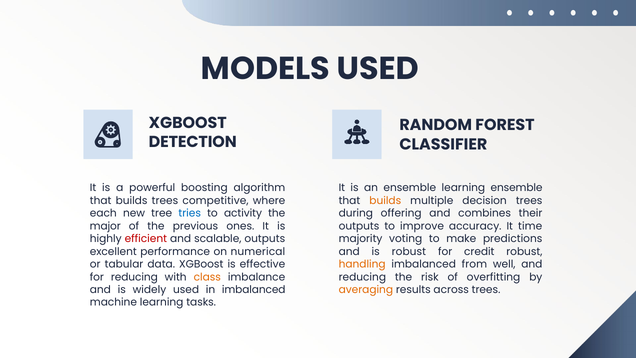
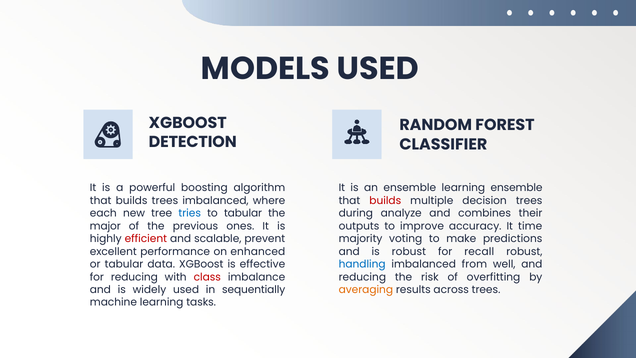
trees competitive: competitive -> imbalanced (216, 201)
builds colour: orange -> red (385, 201)
to activity: activity -> tabular (243, 213)
offering: offering -> analyze (401, 213)
scalable outputs: outputs -> prevent (265, 239)
numerical: numerical -> enhanced (258, 251)
credit: credit -> recall (479, 251)
handling colour: orange -> blue (362, 264)
class colour: orange -> red (207, 277)
in imbalanced: imbalanced -> sequentially (254, 290)
